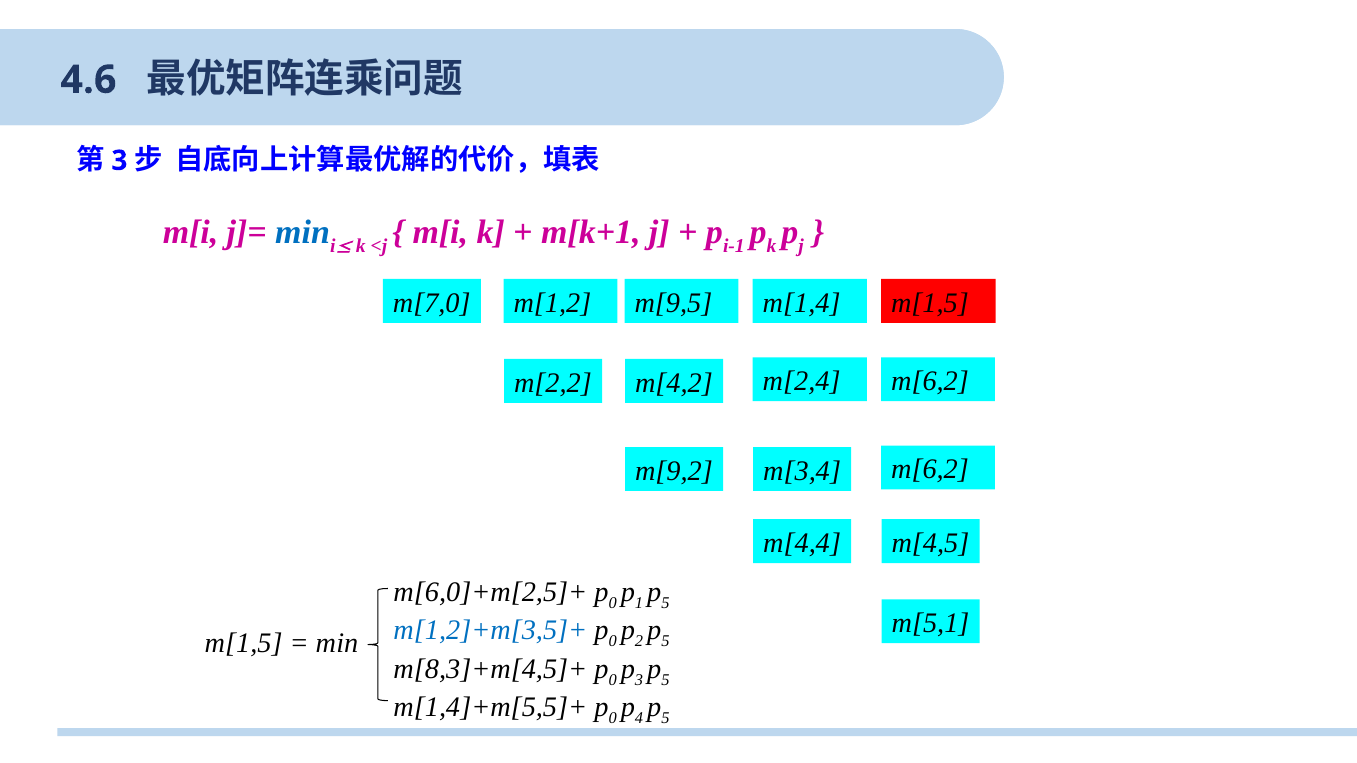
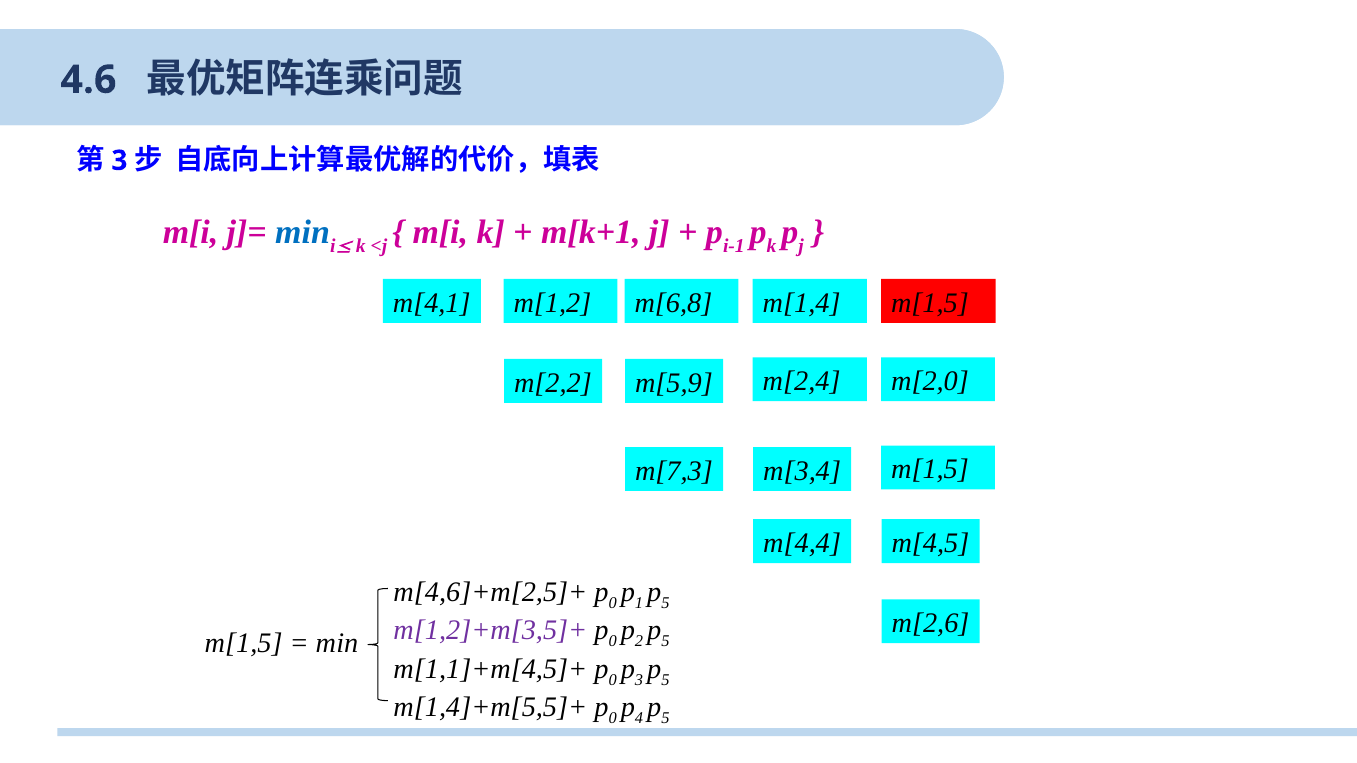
m[7,0: m[7,0 -> m[4,1 (432, 303)
m[9,5: m[9,5 -> m[6,8 (673, 303)
m[6,2: m[6,2 -> m[2,0 (930, 381)
m[4,2: m[4,2 -> m[5,9 (674, 383)
m[6,2: m[6,2 -> m[1,5 (930, 470)
m[9,2: m[9,2 -> m[7,3 (674, 471)
m[6,0]+m[2,5]+: m[6,0]+m[2,5]+ -> m[4,6]+m[2,5]+ (490, 592)
m[5,1: m[5,1 -> m[2,6 (931, 624)
m[1,2]+m[3,5]+ colour: blue -> purple (490, 631)
m[8,3]+m[4,5]+: m[8,3]+m[4,5]+ -> m[1,1]+m[4,5]+ (490, 669)
